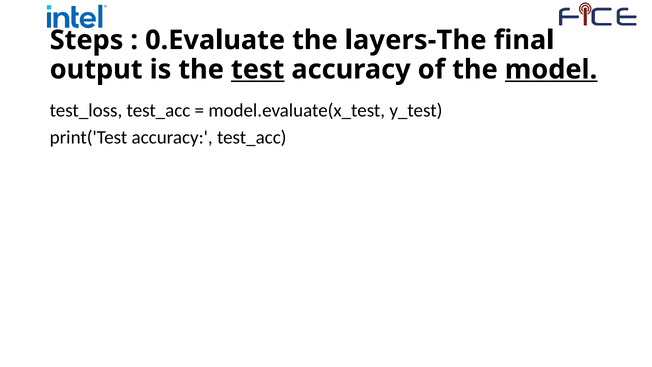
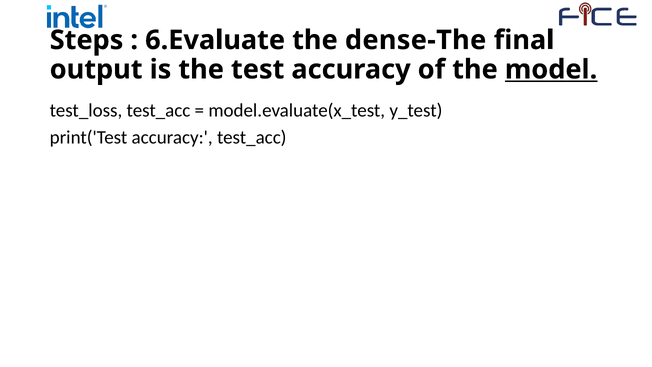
0.Evaluate: 0.Evaluate -> 6.Evaluate (215, 40)
layers-The: layers-The -> dense-The (416, 40)
test underline: present -> none (258, 69)
